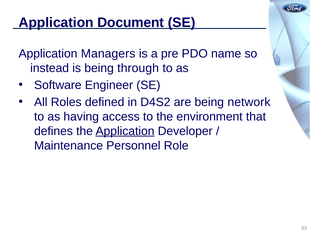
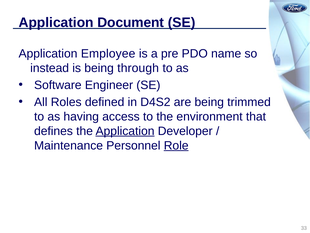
Managers: Managers -> Employee (108, 54)
network: network -> trimmed (249, 102)
Role underline: none -> present (176, 145)
